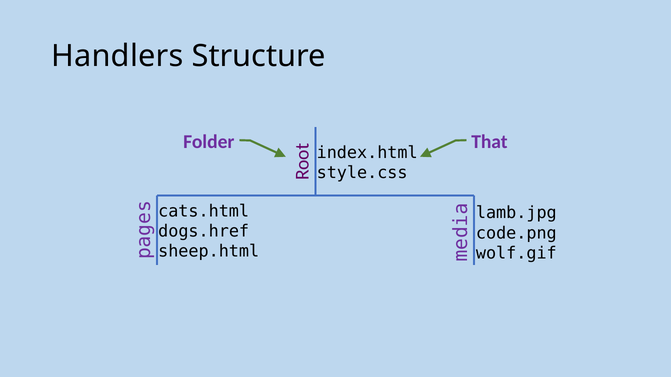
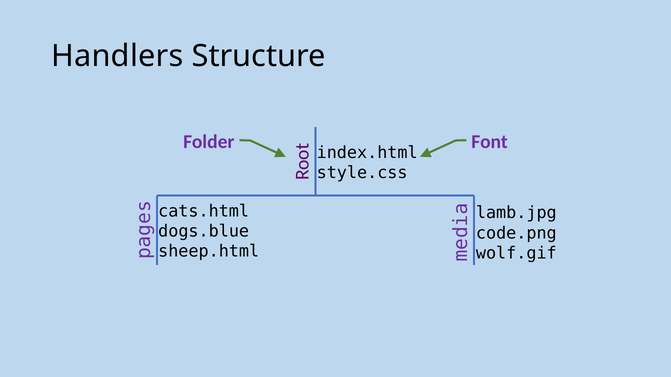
That: That -> Font (490, 142)
dogs.href: dogs.href -> dogs.blue (204, 231)
